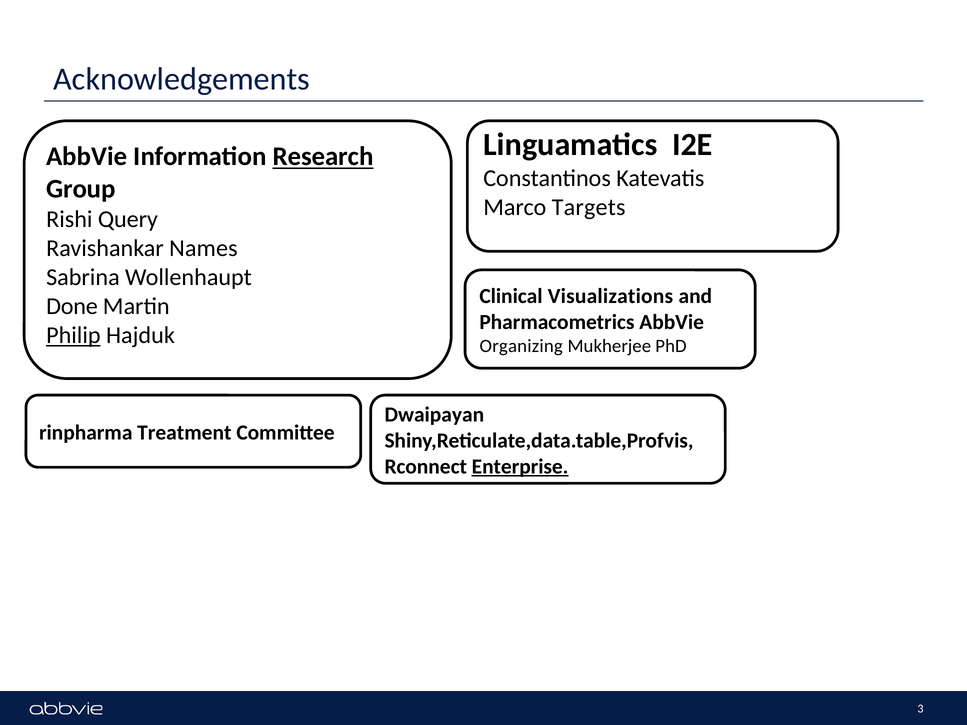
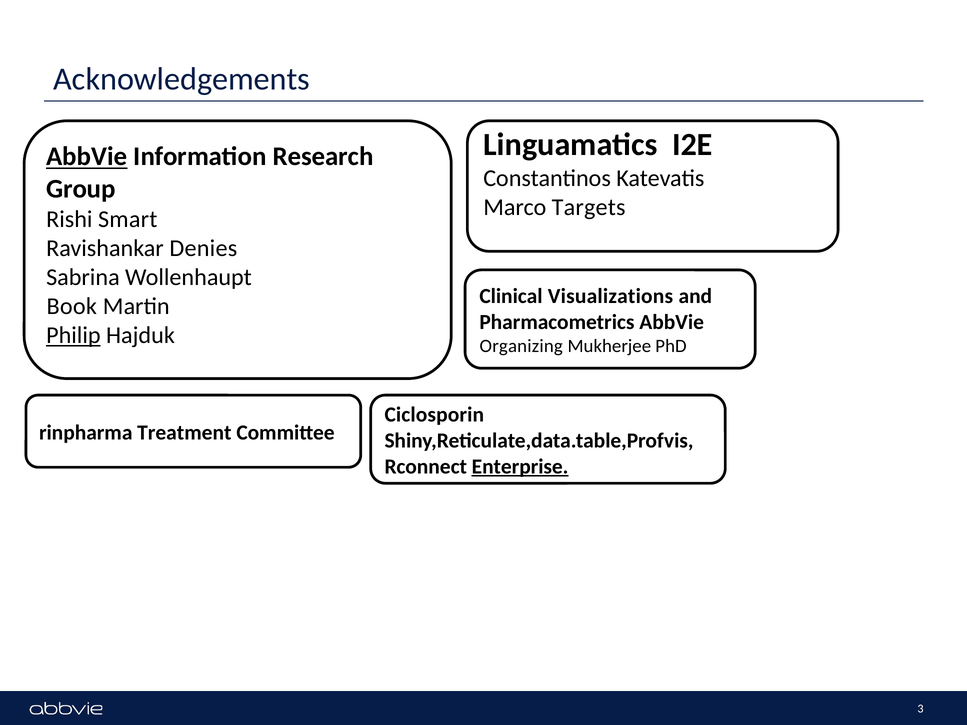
AbbVie underline: none -> present (87, 157)
Research underline: present -> none (323, 157)
Query: Query -> Smart (128, 219)
Names: Names -> Denies (203, 248)
Done: Done -> Book (72, 306)
Dwaipayan: Dwaipayan -> Ciclosporin (434, 415)
